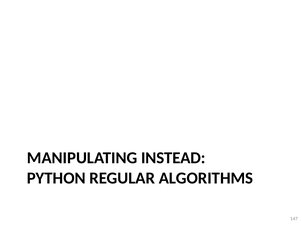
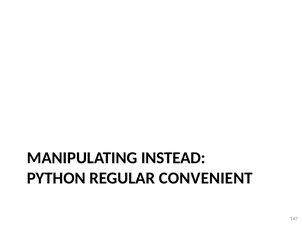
ALGORITHMS: ALGORITHMS -> CONVENIENT (206, 178)
